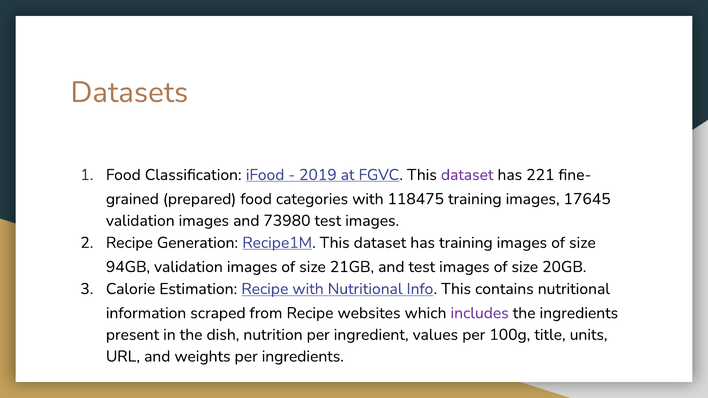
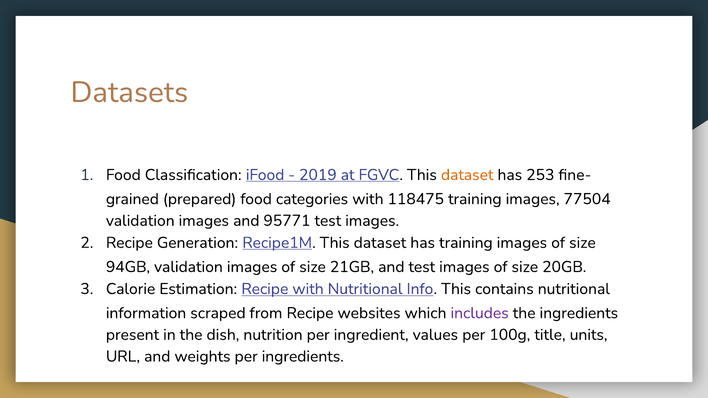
dataset colour: purple -> orange (467, 175)
221: 221 -> 253 (540, 175)
17645: 17645 -> 77504 (587, 199)
73980: 73980 -> 95771 (287, 221)
